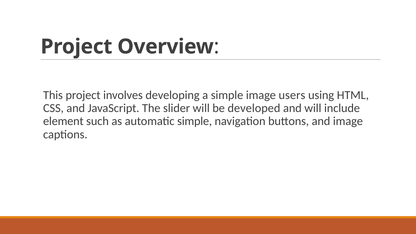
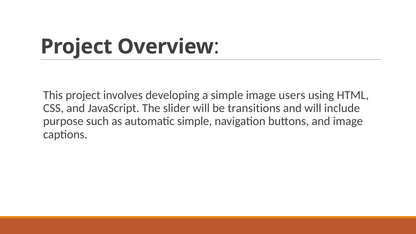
developed: developed -> transitions (254, 108)
element: element -> purpose (63, 121)
